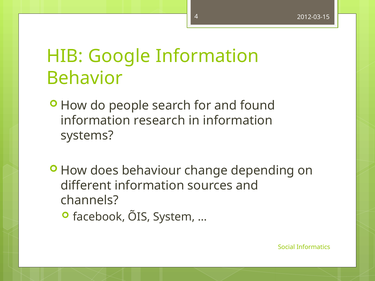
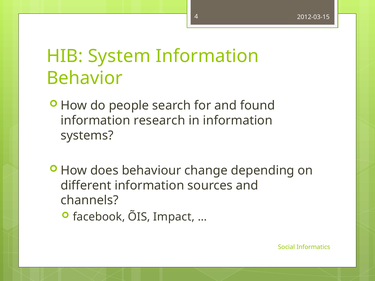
Google: Google -> System (119, 56)
System: System -> Impact (174, 217)
